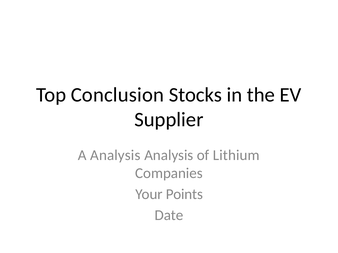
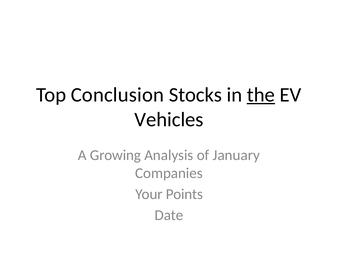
the underline: none -> present (261, 95)
Supplier: Supplier -> Vehicles (169, 120)
A Analysis: Analysis -> Growing (115, 155)
Lithium: Lithium -> January (236, 155)
